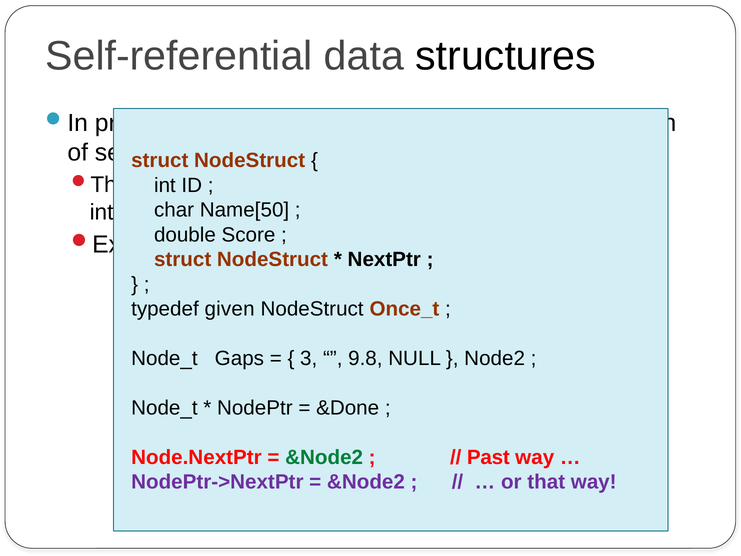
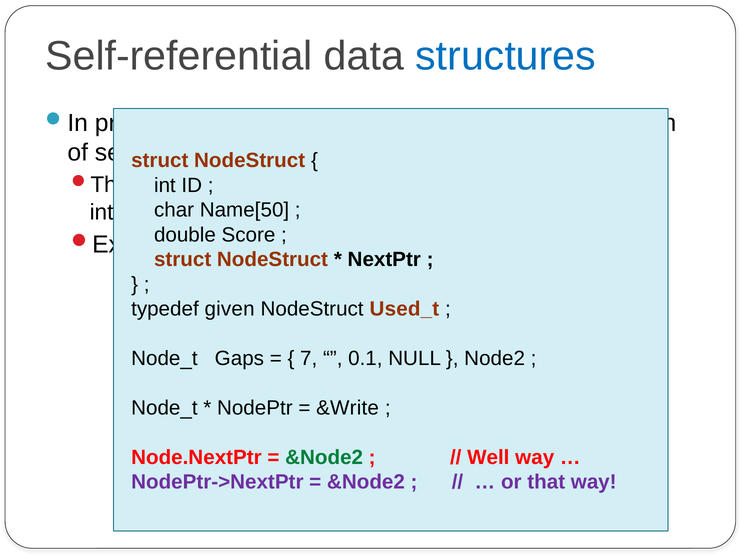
structures colour: black -> blue (506, 56)
Once_t: Once_t -> Used_t (404, 309)
3: 3 -> 7 (309, 358)
9.8: 9.8 -> 0.1 (365, 358)
&Done: &Done -> &Write (348, 408)
Past: Past -> Well (488, 457)
